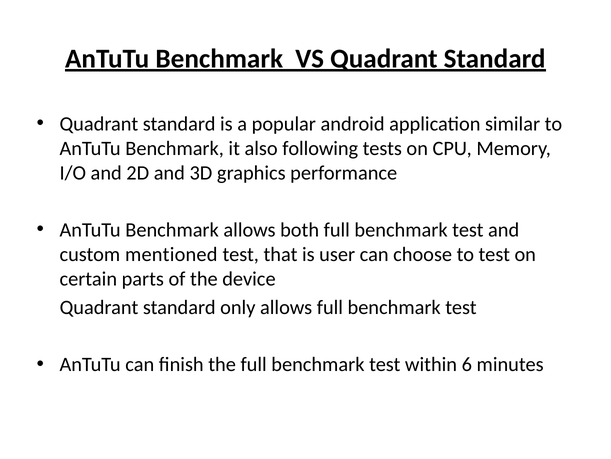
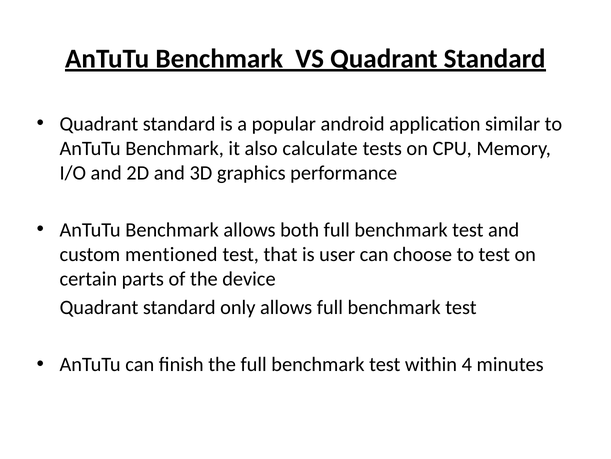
following: following -> calculate (320, 148)
6: 6 -> 4 (467, 364)
